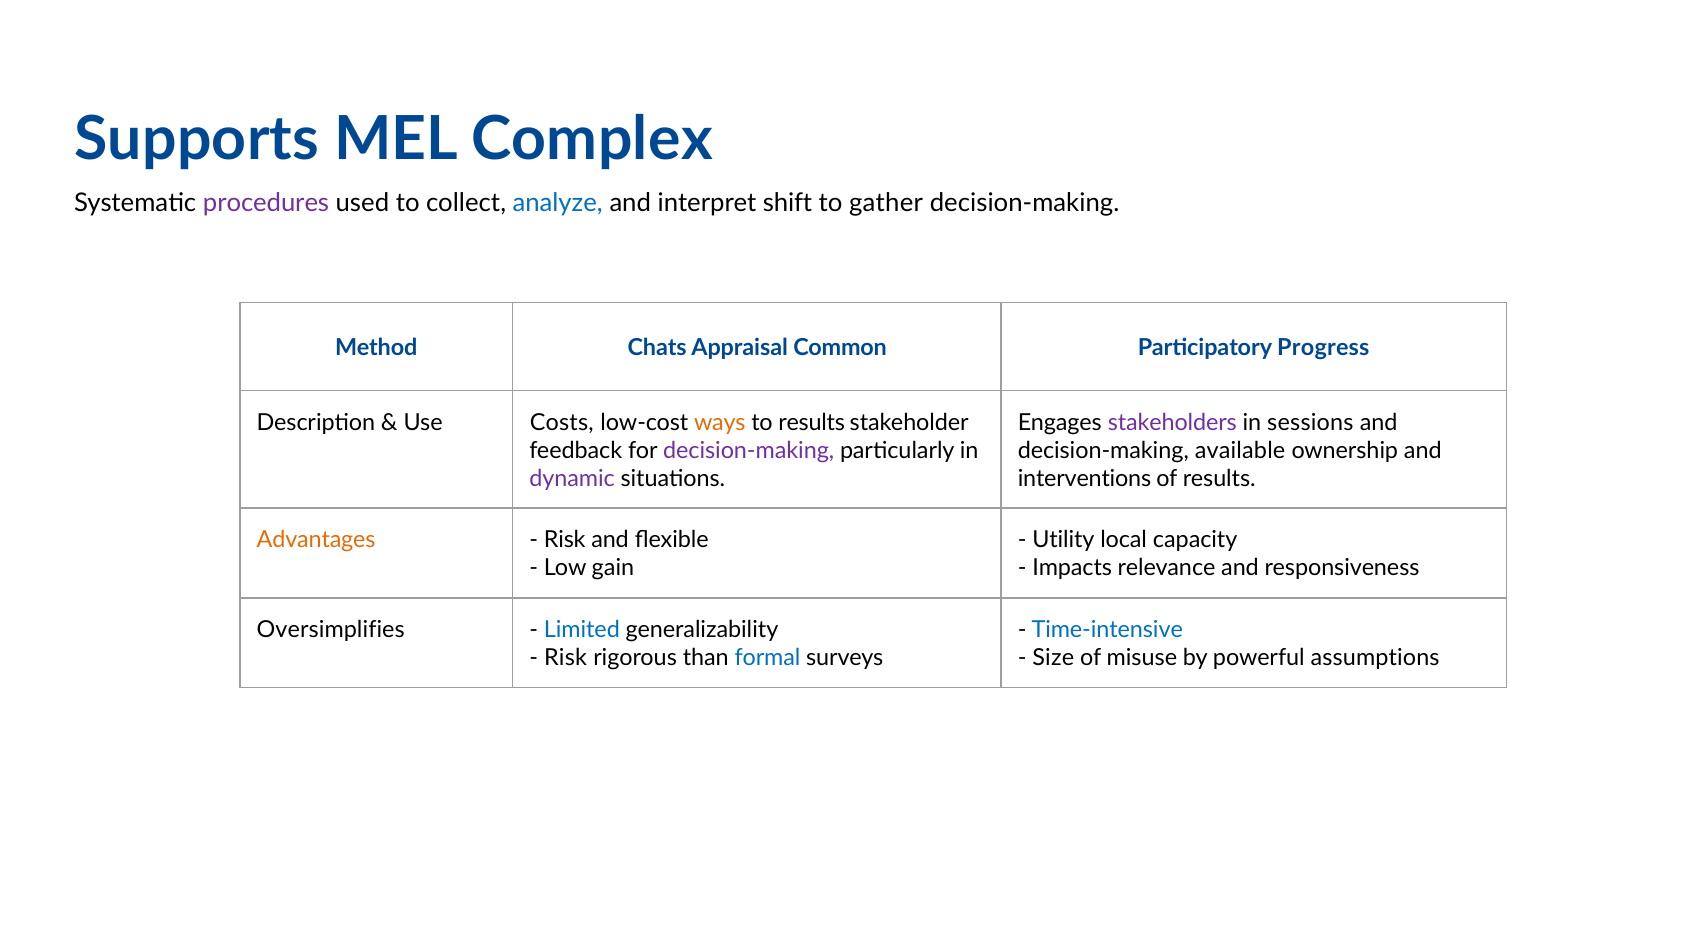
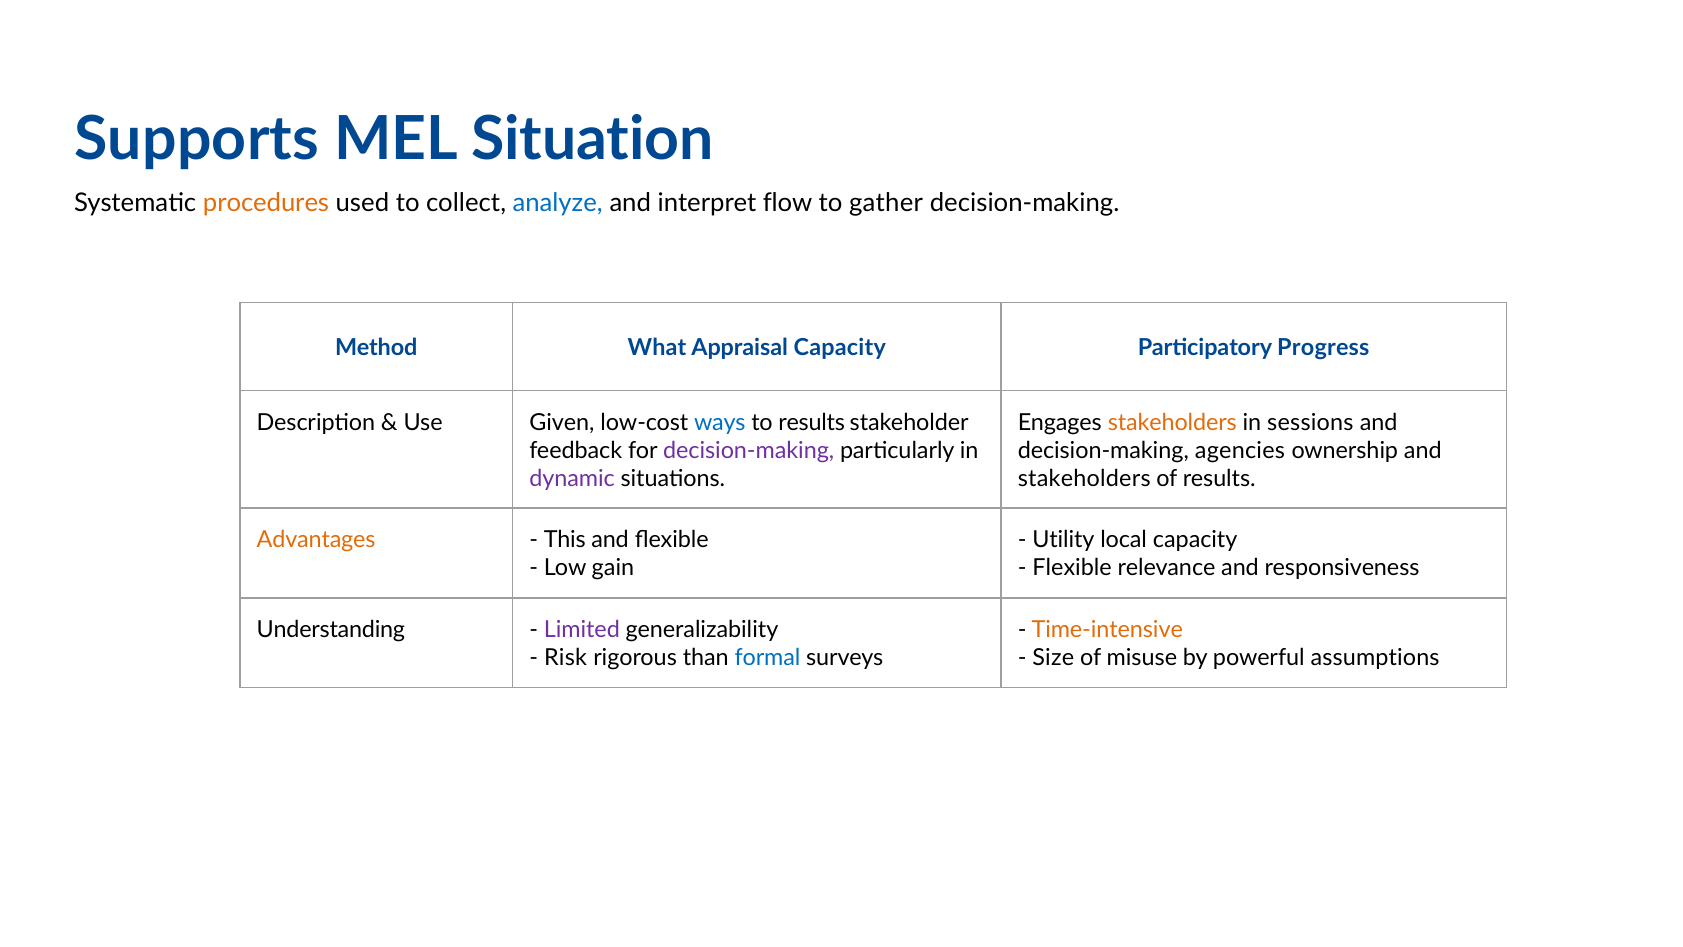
Complex: Complex -> Situation (592, 139)
procedures colour: purple -> orange (266, 203)
shift: shift -> flow (788, 203)
Chats: Chats -> What (657, 348)
Appraisal Common: Common -> Capacity (840, 348)
Costs: Costs -> Given (562, 422)
ways colour: orange -> blue (720, 422)
stakeholders colour: purple -> orange (1172, 422)
available: available -> agencies (1240, 450)
interventions: interventions -> stakeholders (1084, 478)
Risk: Risk -> This (565, 540)
Impacts: Impacts -> Flexible (1072, 568)
Oversimplifies: Oversimplifies -> Understanding (331, 630)
Limited colour: blue -> purple (582, 630)
Time-intensive colour: blue -> orange (1107, 630)
